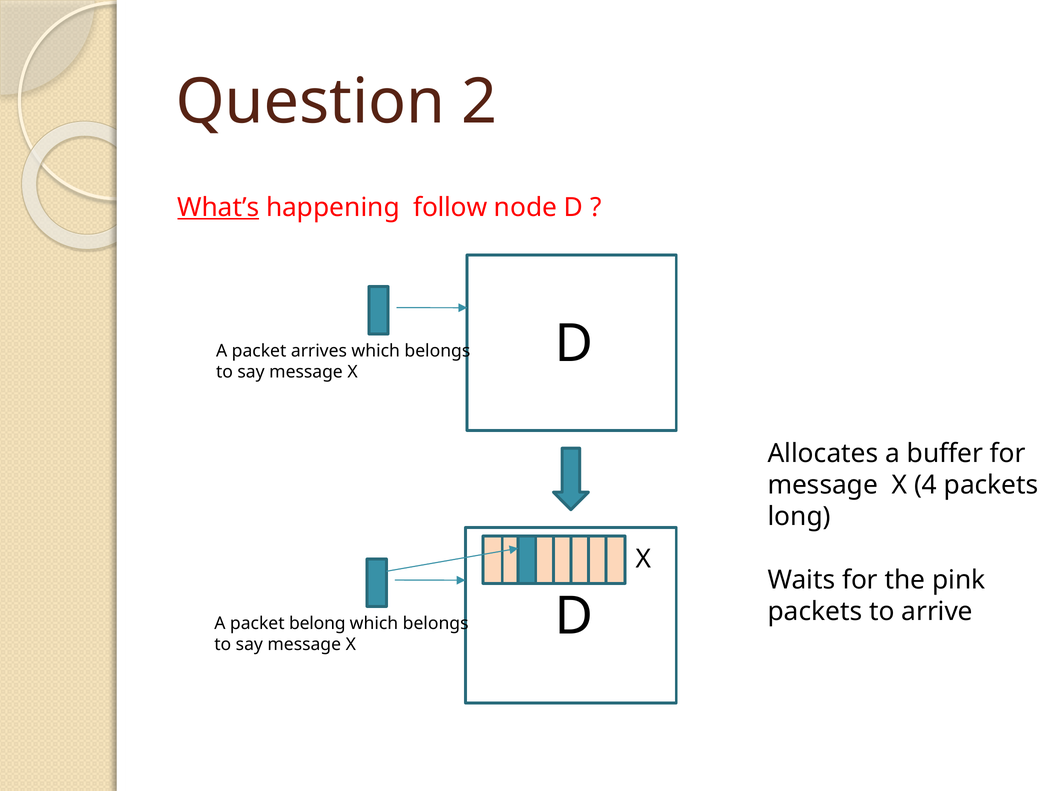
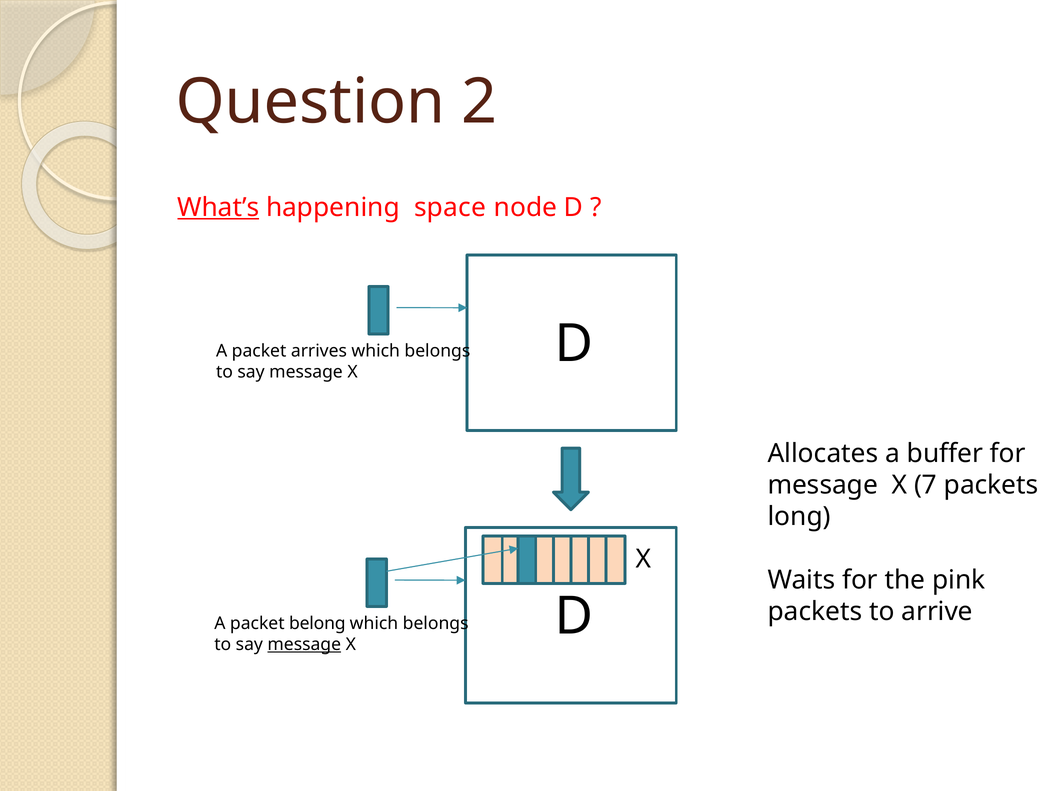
follow: follow -> space (450, 207)
4: 4 -> 7 (926, 485)
message underline: none -> present (304, 644)
